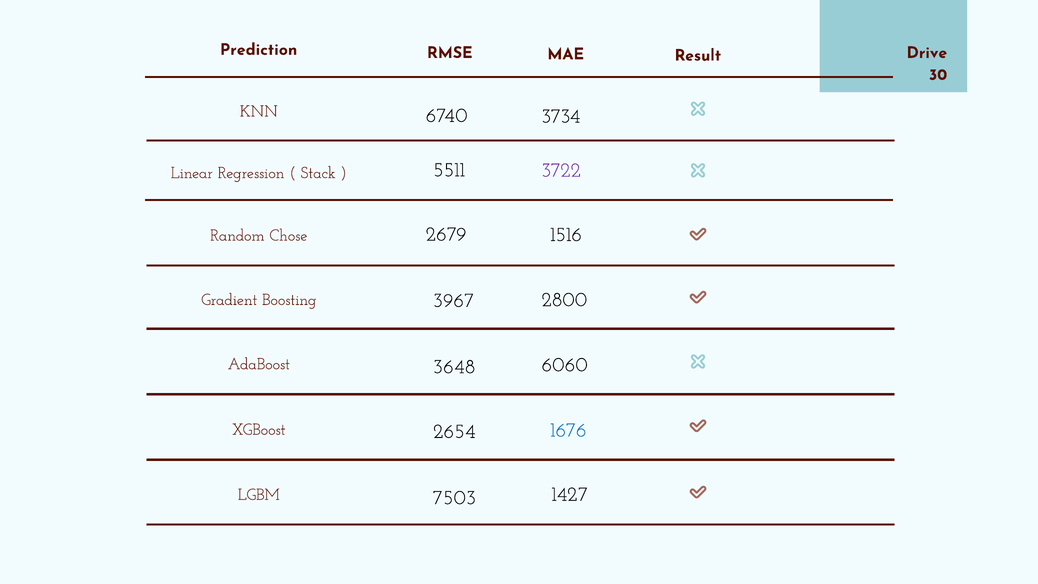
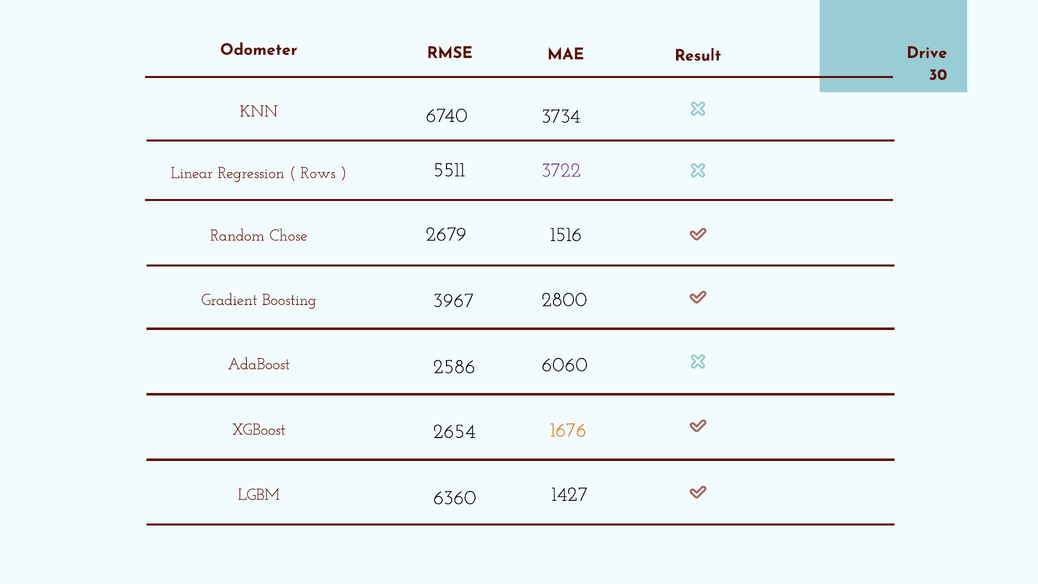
Prediction: Prediction -> Odometer (259, 50)
Stack: Stack -> Rows (318, 173)
3648: 3648 -> 2586 (454, 366)
1676 colour: blue -> orange (568, 430)
7503: 7503 -> 6360 (455, 497)
